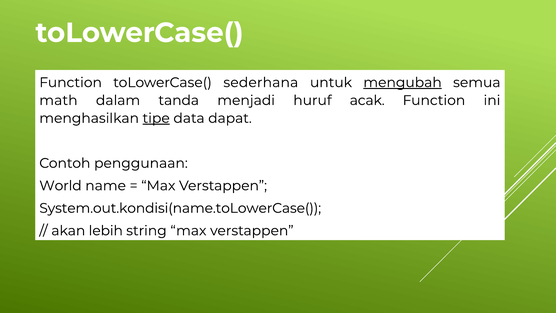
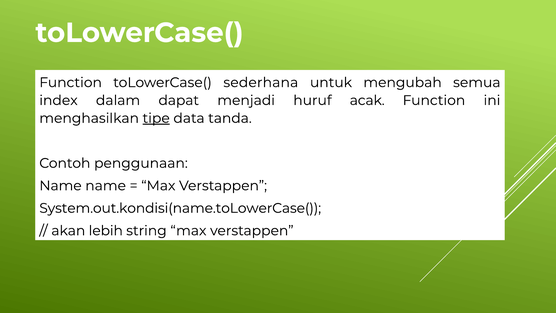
mengubah underline: present -> none (403, 82)
math: math -> index (58, 100)
tanda: tanda -> dapat (179, 100)
dapat: dapat -> tanda (230, 118)
World: World -> Name (60, 186)
